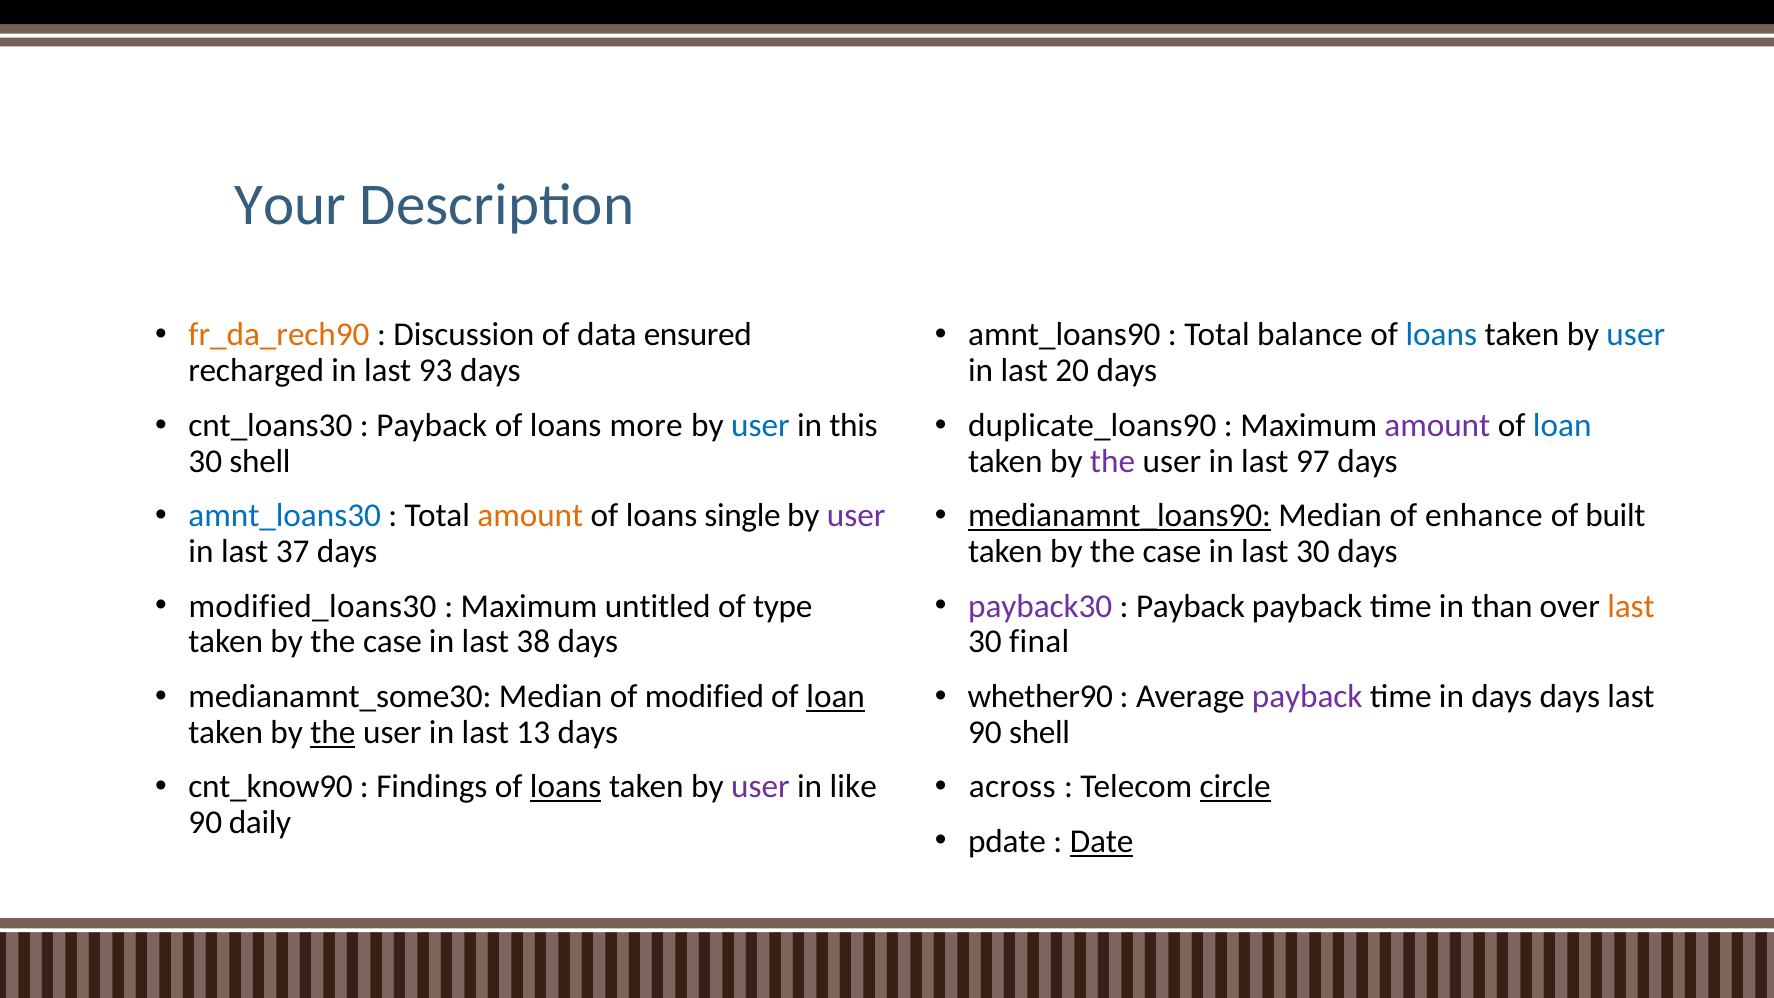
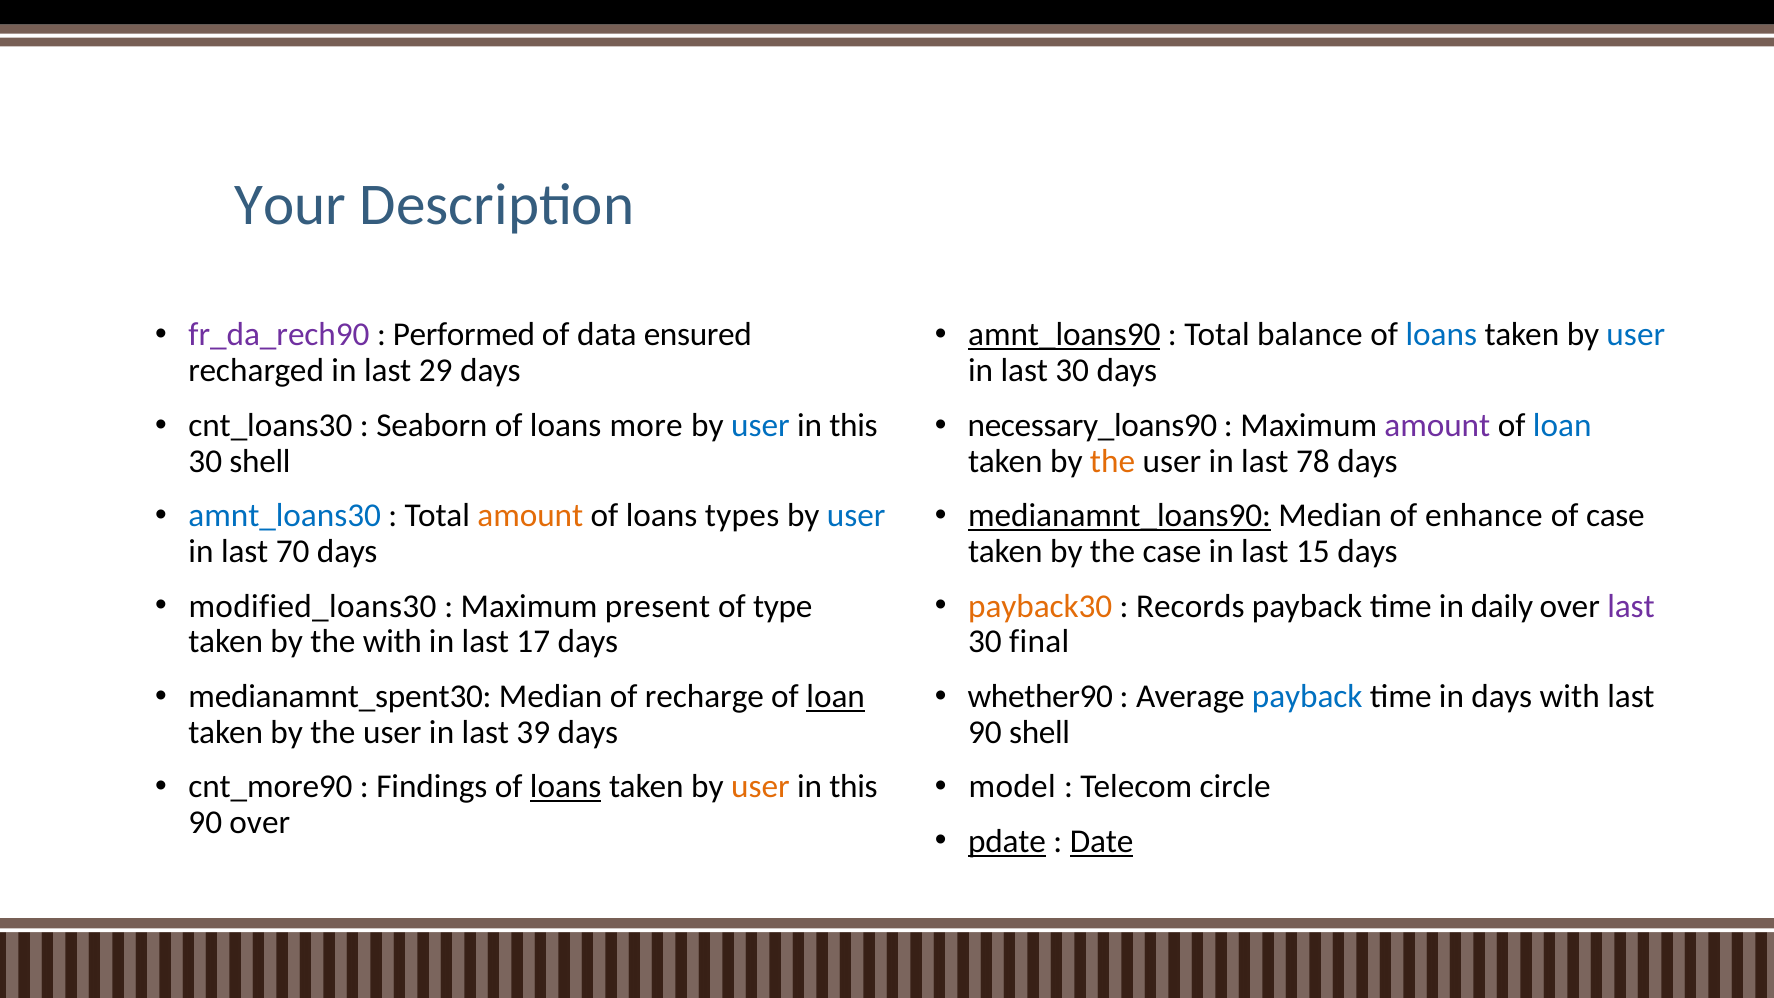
fr_da_rech90 colour: orange -> purple (279, 335)
Discussion: Discussion -> Performed (464, 335)
amnt_loans90 underline: none -> present (1064, 335)
93: 93 -> 29 (436, 371)
in last 20: 20 -> 30 (1072, 371)
Payback: Payback -> Seaborn (432, 425)
duplicate_loans90: duplicate_loans90 -> necessary_loans90 (1092, 425)
the colour: purple -> orange (1113, 461)
97: 97 -> 78 (1313, 461)
single: single -> types (742, 516)
user colour: purple -> blue (856, 516)
of built: built -> case (1615, 516)
37: 37 -> 70 (293, 552)
in last 30: 30 -> 15 (1313, 552)
untitled: untitled -> present (658, 606)
payback30 colour: purple -> orange (1040, 606)
Payback: Payback -> Records (1190, 606)
than: than -> daily (1502, 606)
last colour: orange -> purple (1631, 606)
case: case -> with (392, 642)
38: 38 -> 17 (533, 642)
medianamnt_some30: medianamnt_some30 -> medianamnt_spent30 (340, 697)
modified: modified -> recharge (704, 697)
payback colour: purple -> blue (1307, 697)
days days: days -> with (1570, 697)
the underline: present -> none (333, 732)
13: 13 -> 39 (533, 732)
cnt_know90: cnt_know90 -> cnt_more90 (270, 787)
user colour: purple -> orange (760, 787)
like: like -> this (853, 787)
across: across -> model (1012, 787)
circle underline: present -> none (1235, 787)
90 daily: daily -> over (260, 823)
pdate underline: none -> present (1007, 841)
